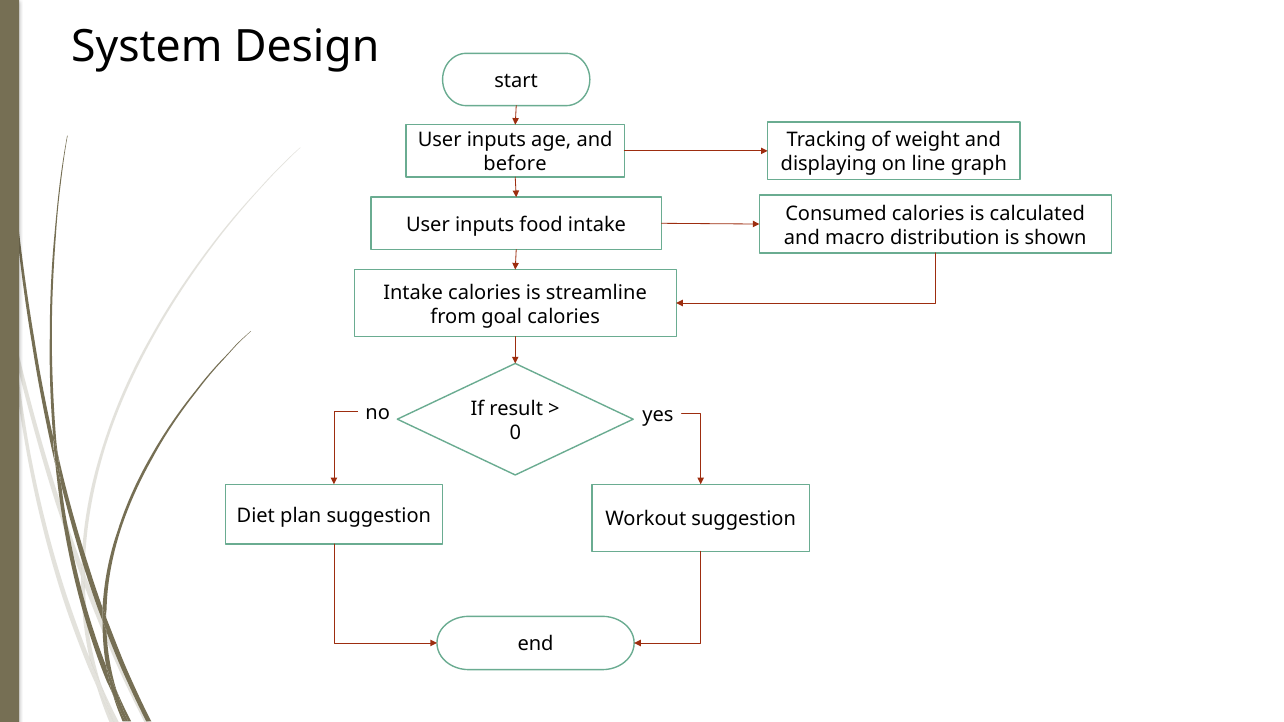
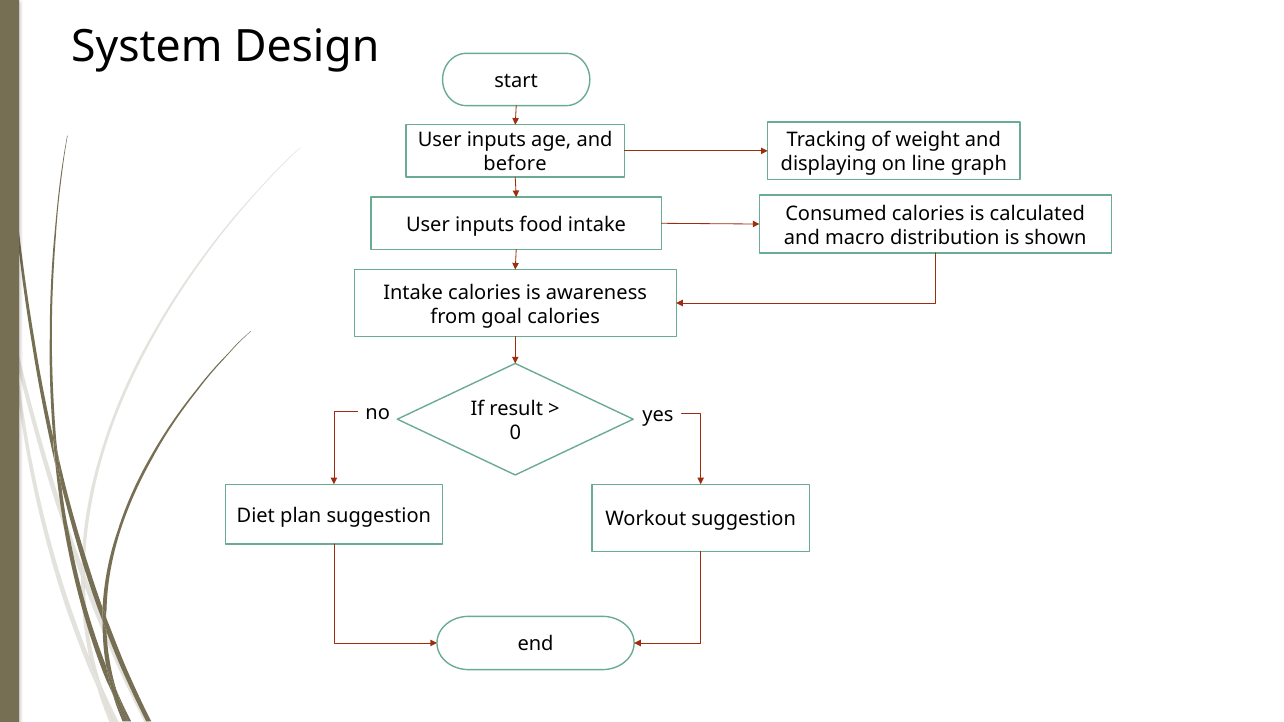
streamline: streamline -> awareness (596, 292)
